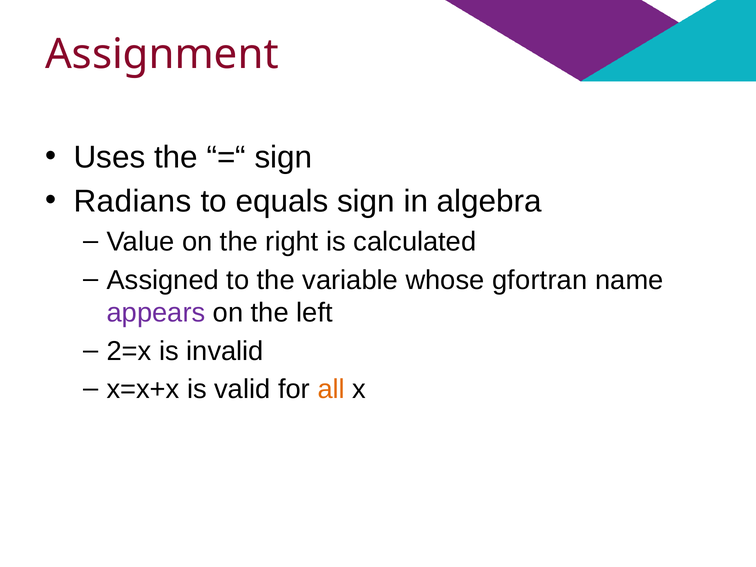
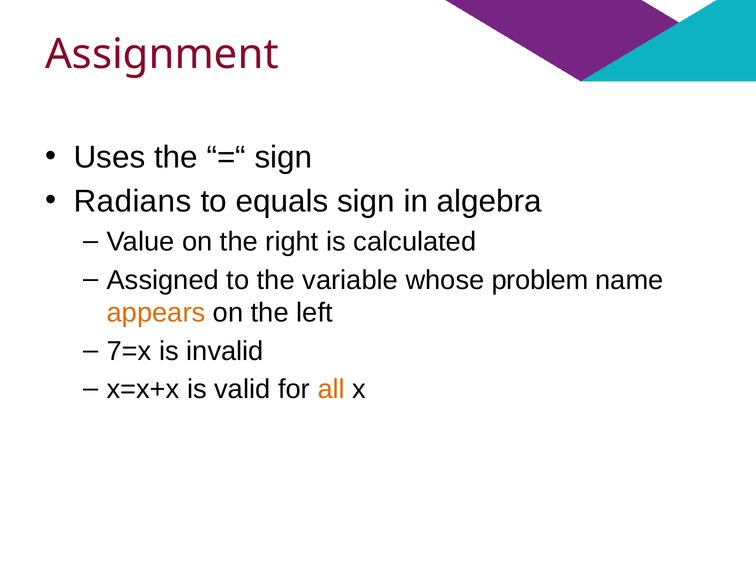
gfortran: gfortran -> problem (540, 280)
appears colour: purple -> orange (156, 313)
2=x: 2=x -> 7=x (129, 351)
